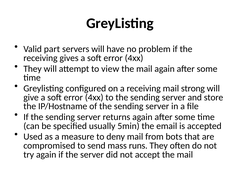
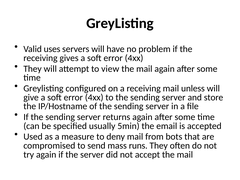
part: part -> uses (52, 49)
strong: strong -> unless (193, 88)
